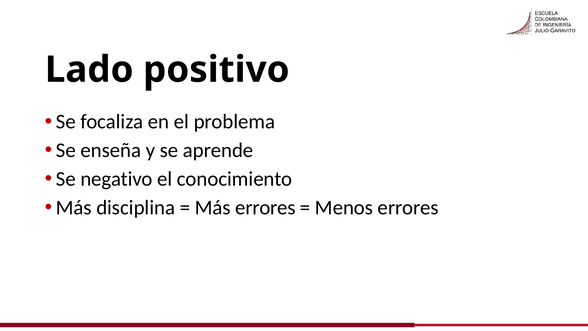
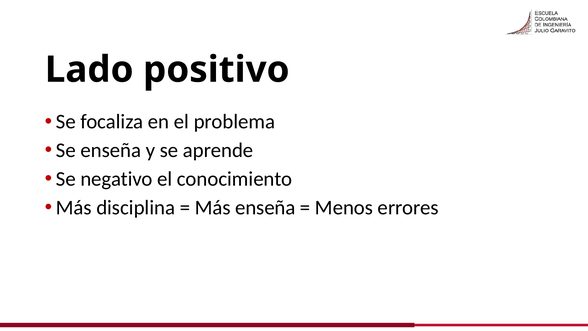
Más errores: errores -> enseña (265, 207)
